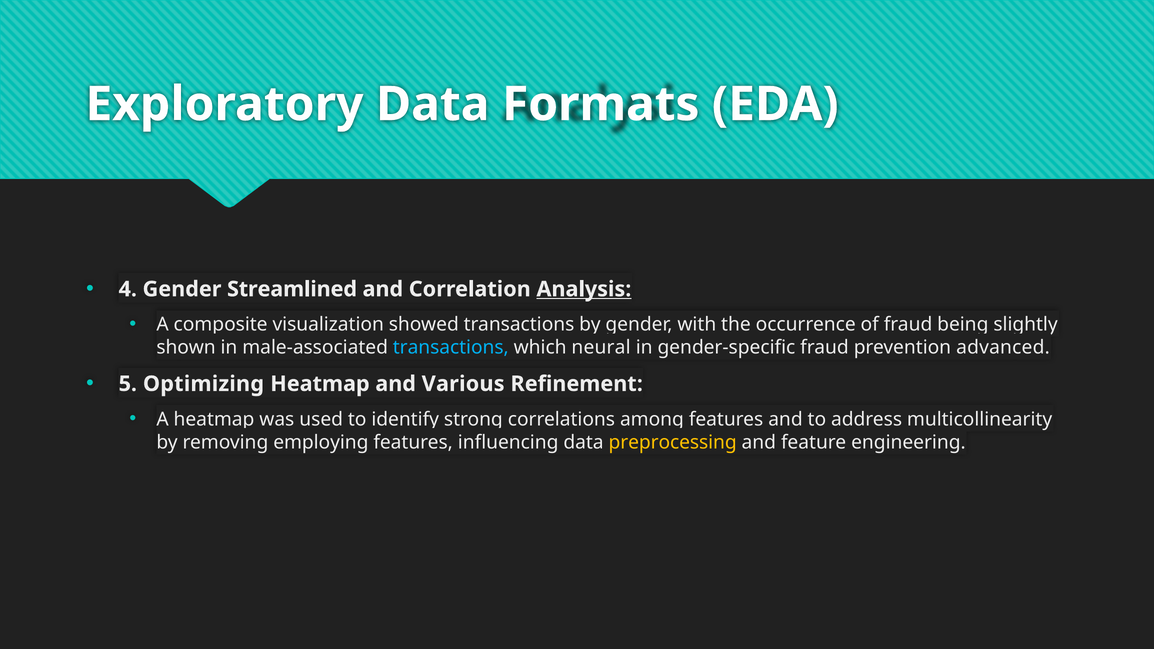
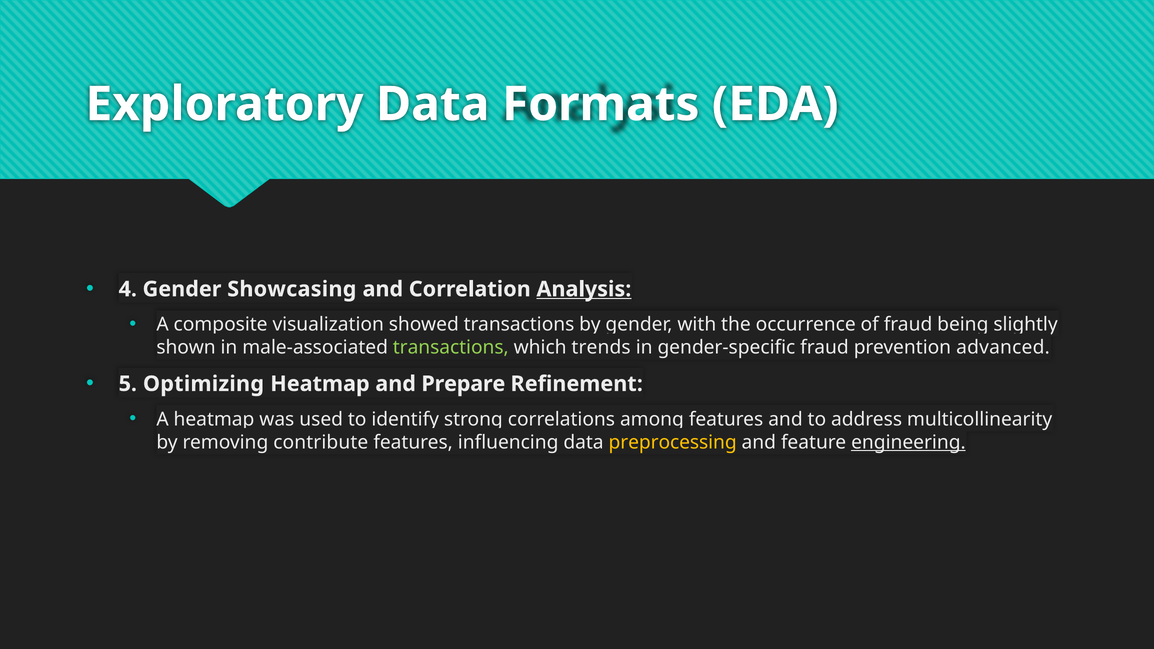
Streamlined: Streamlined -> Showcasing (292, 289)
transactions colour: light blue -> light green (451, 348)
neural: neural -> trends (601, 348)
Various: Various -> Prepare (463, 384)
employing: employing -> contribute (321, 442)
engineering underline: none -> present (908, 442)
